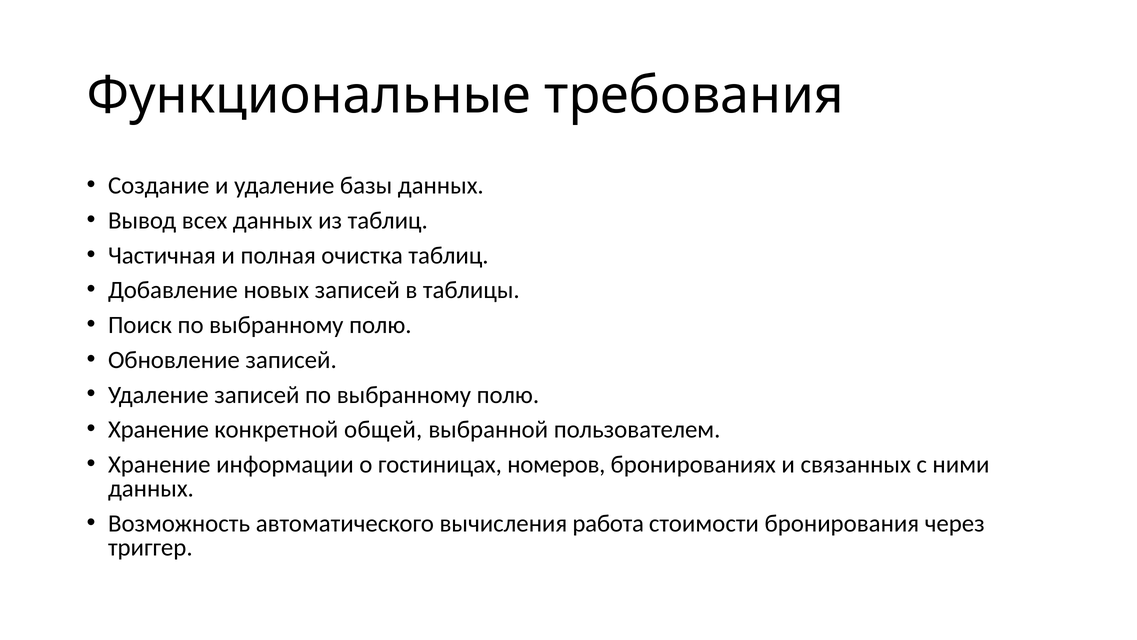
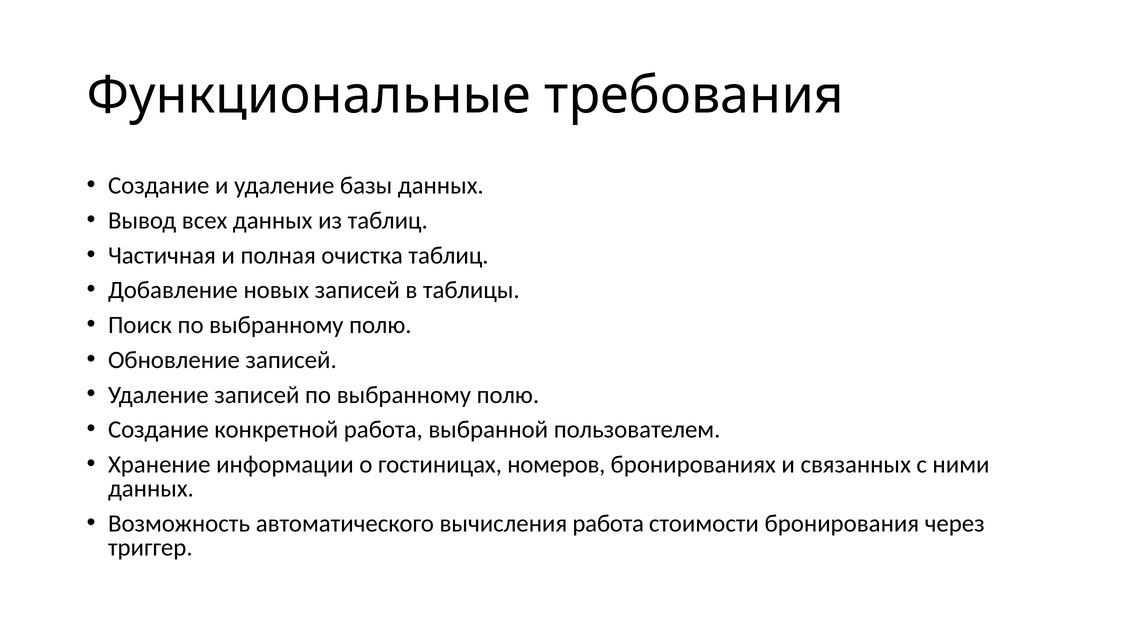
Хранение: Хранение -> Создание (158, 429)
конкретной общей: общей -> работа (383, 429)
